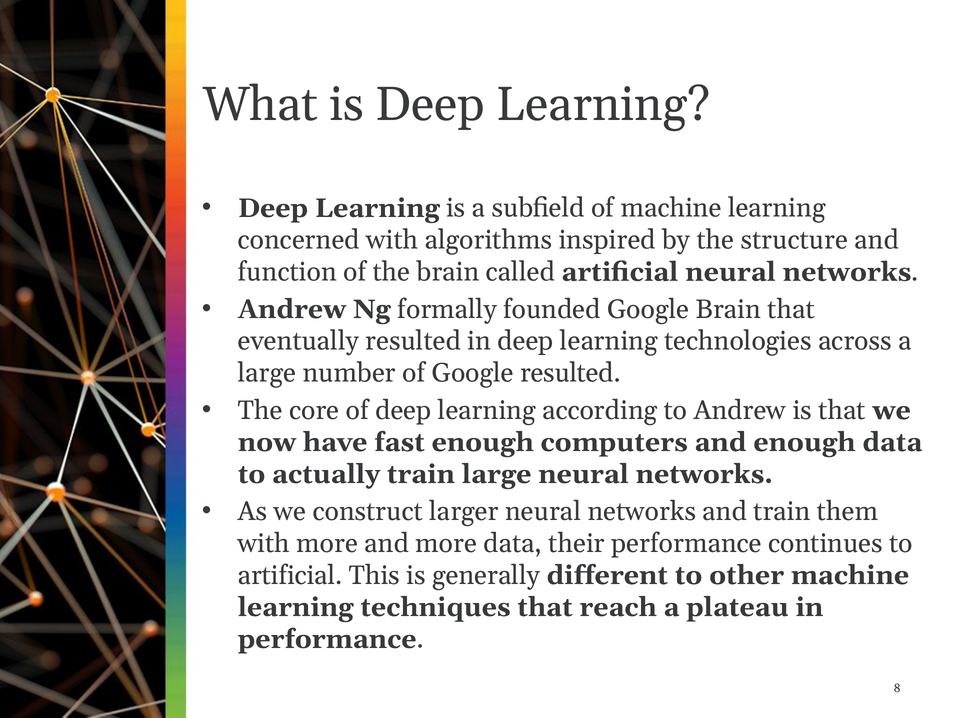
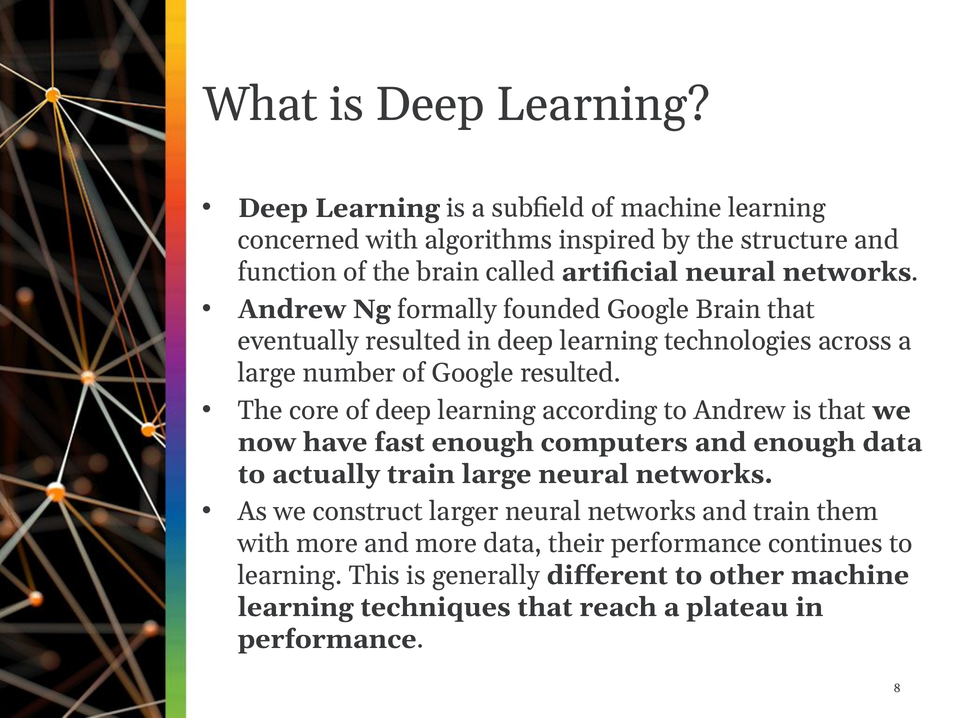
artificial: artificial -> learning (290, 576)
